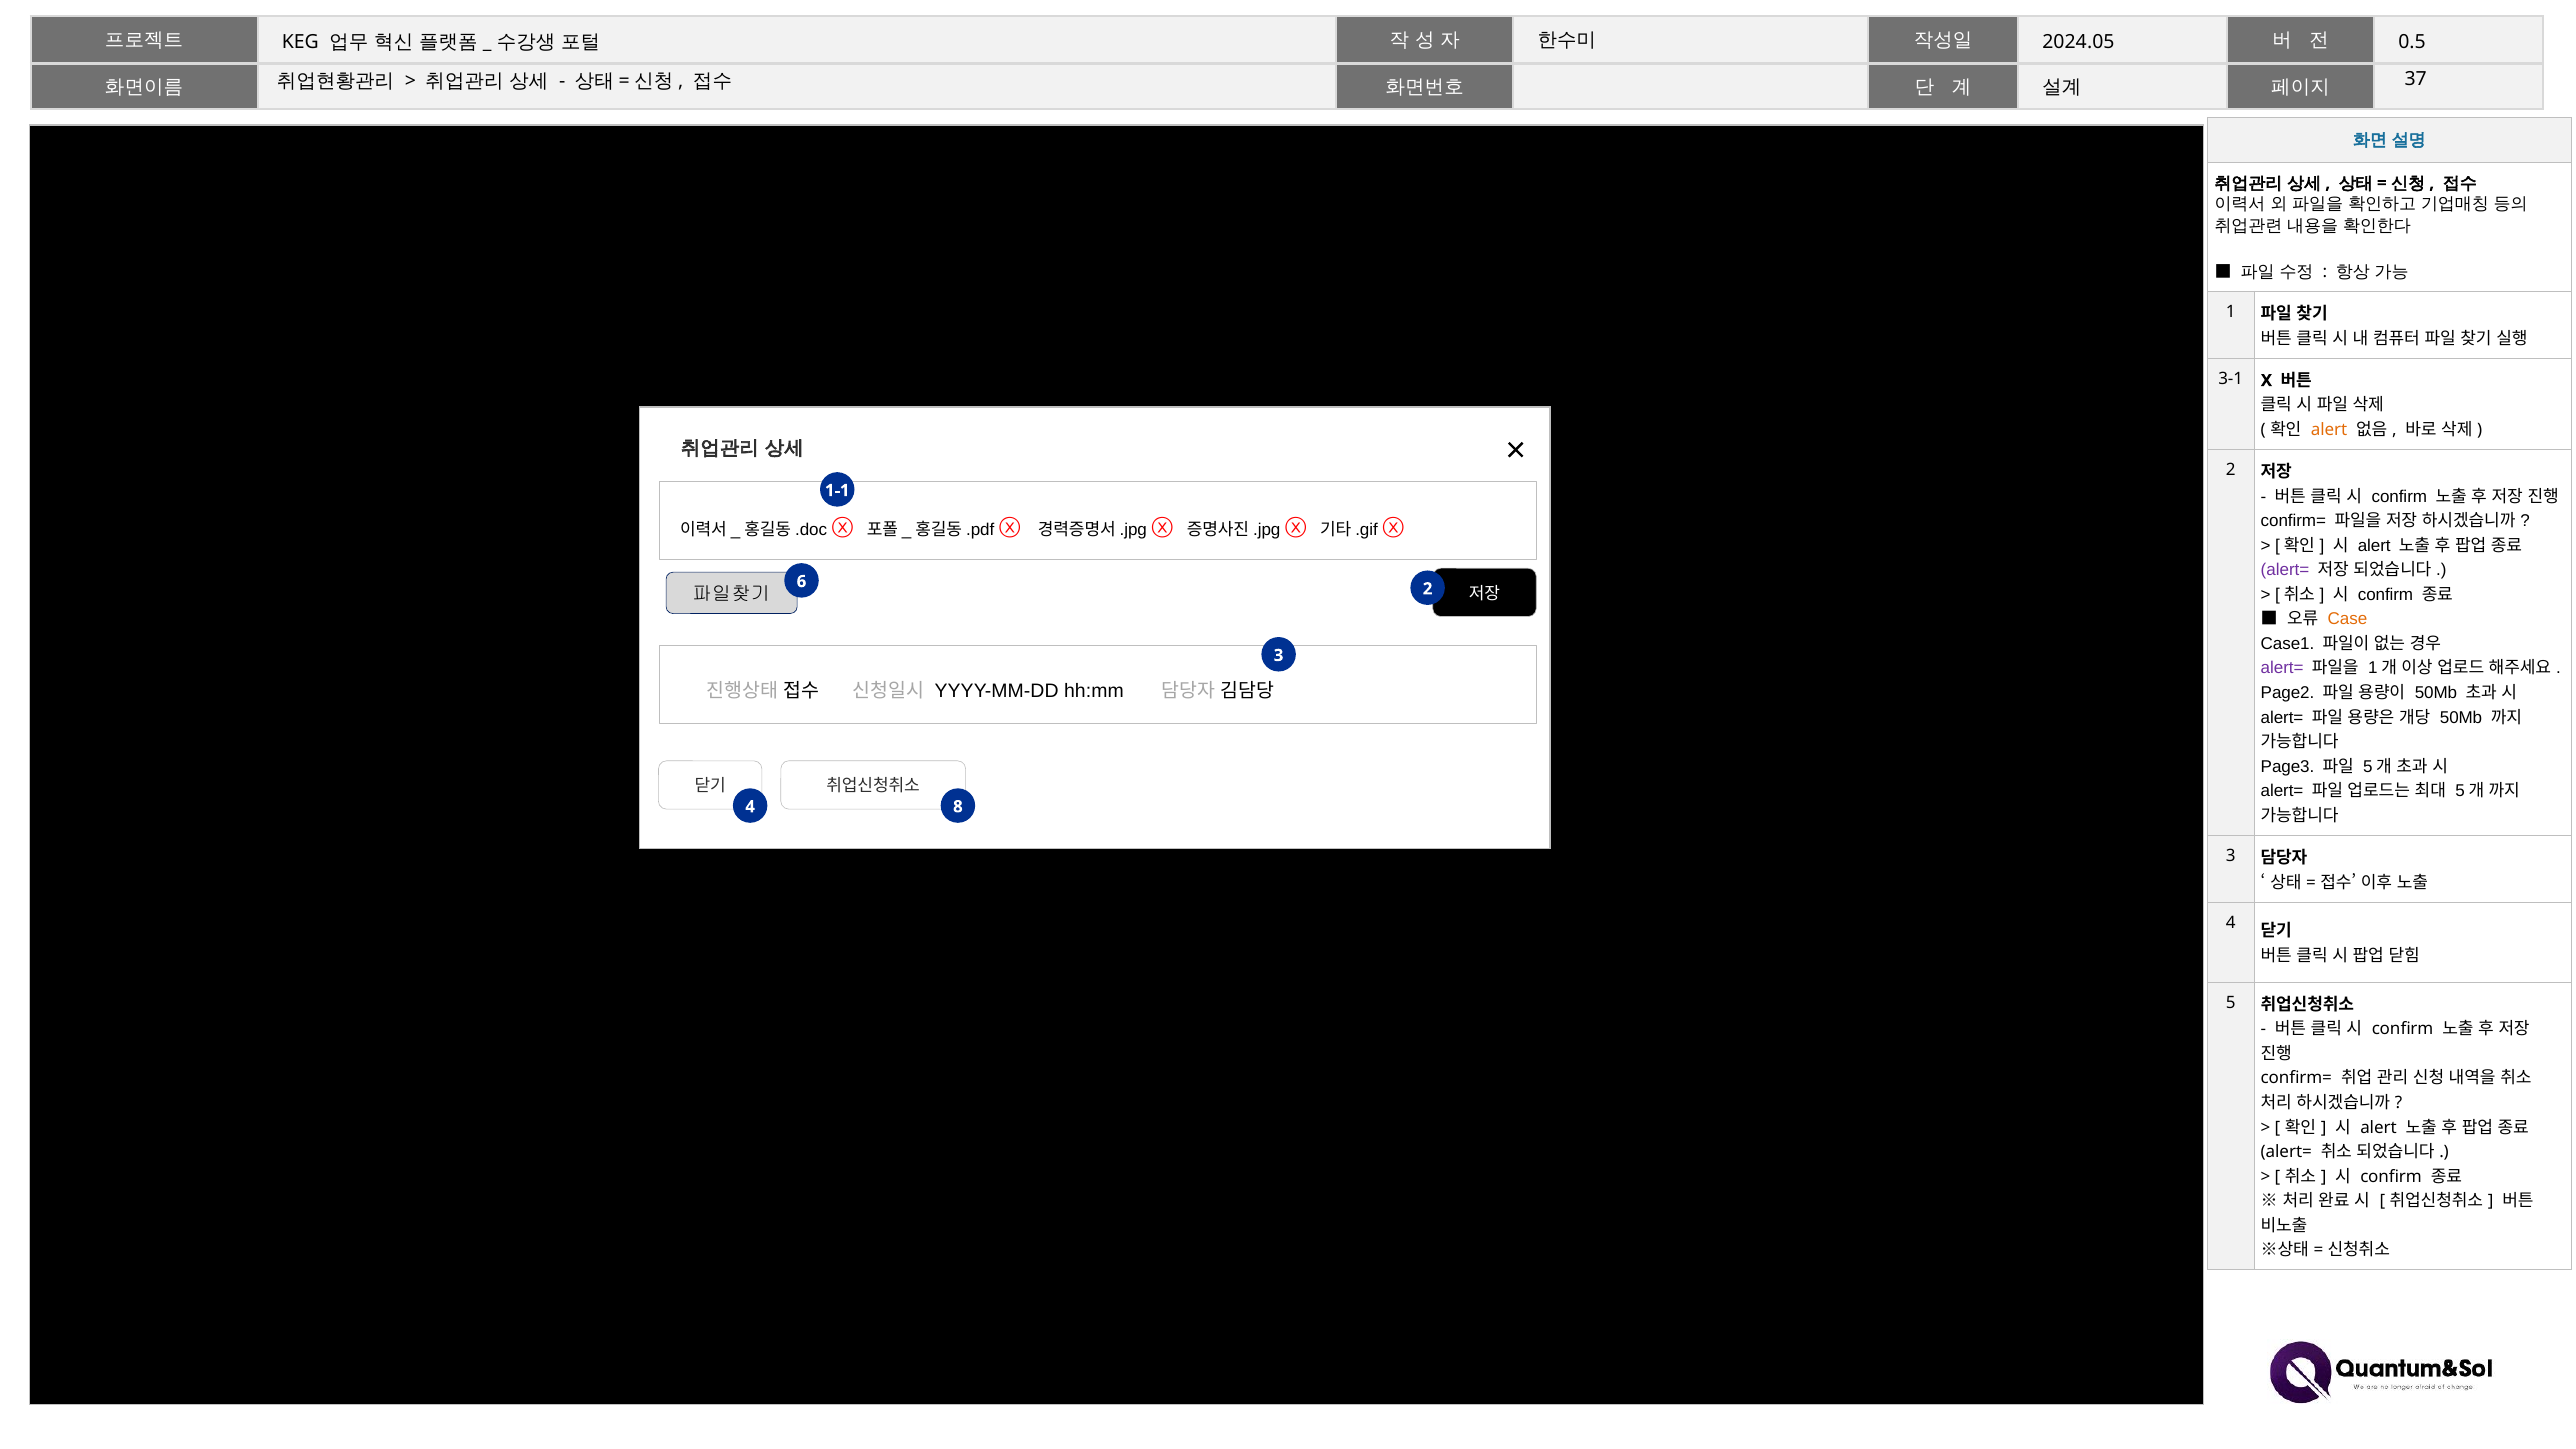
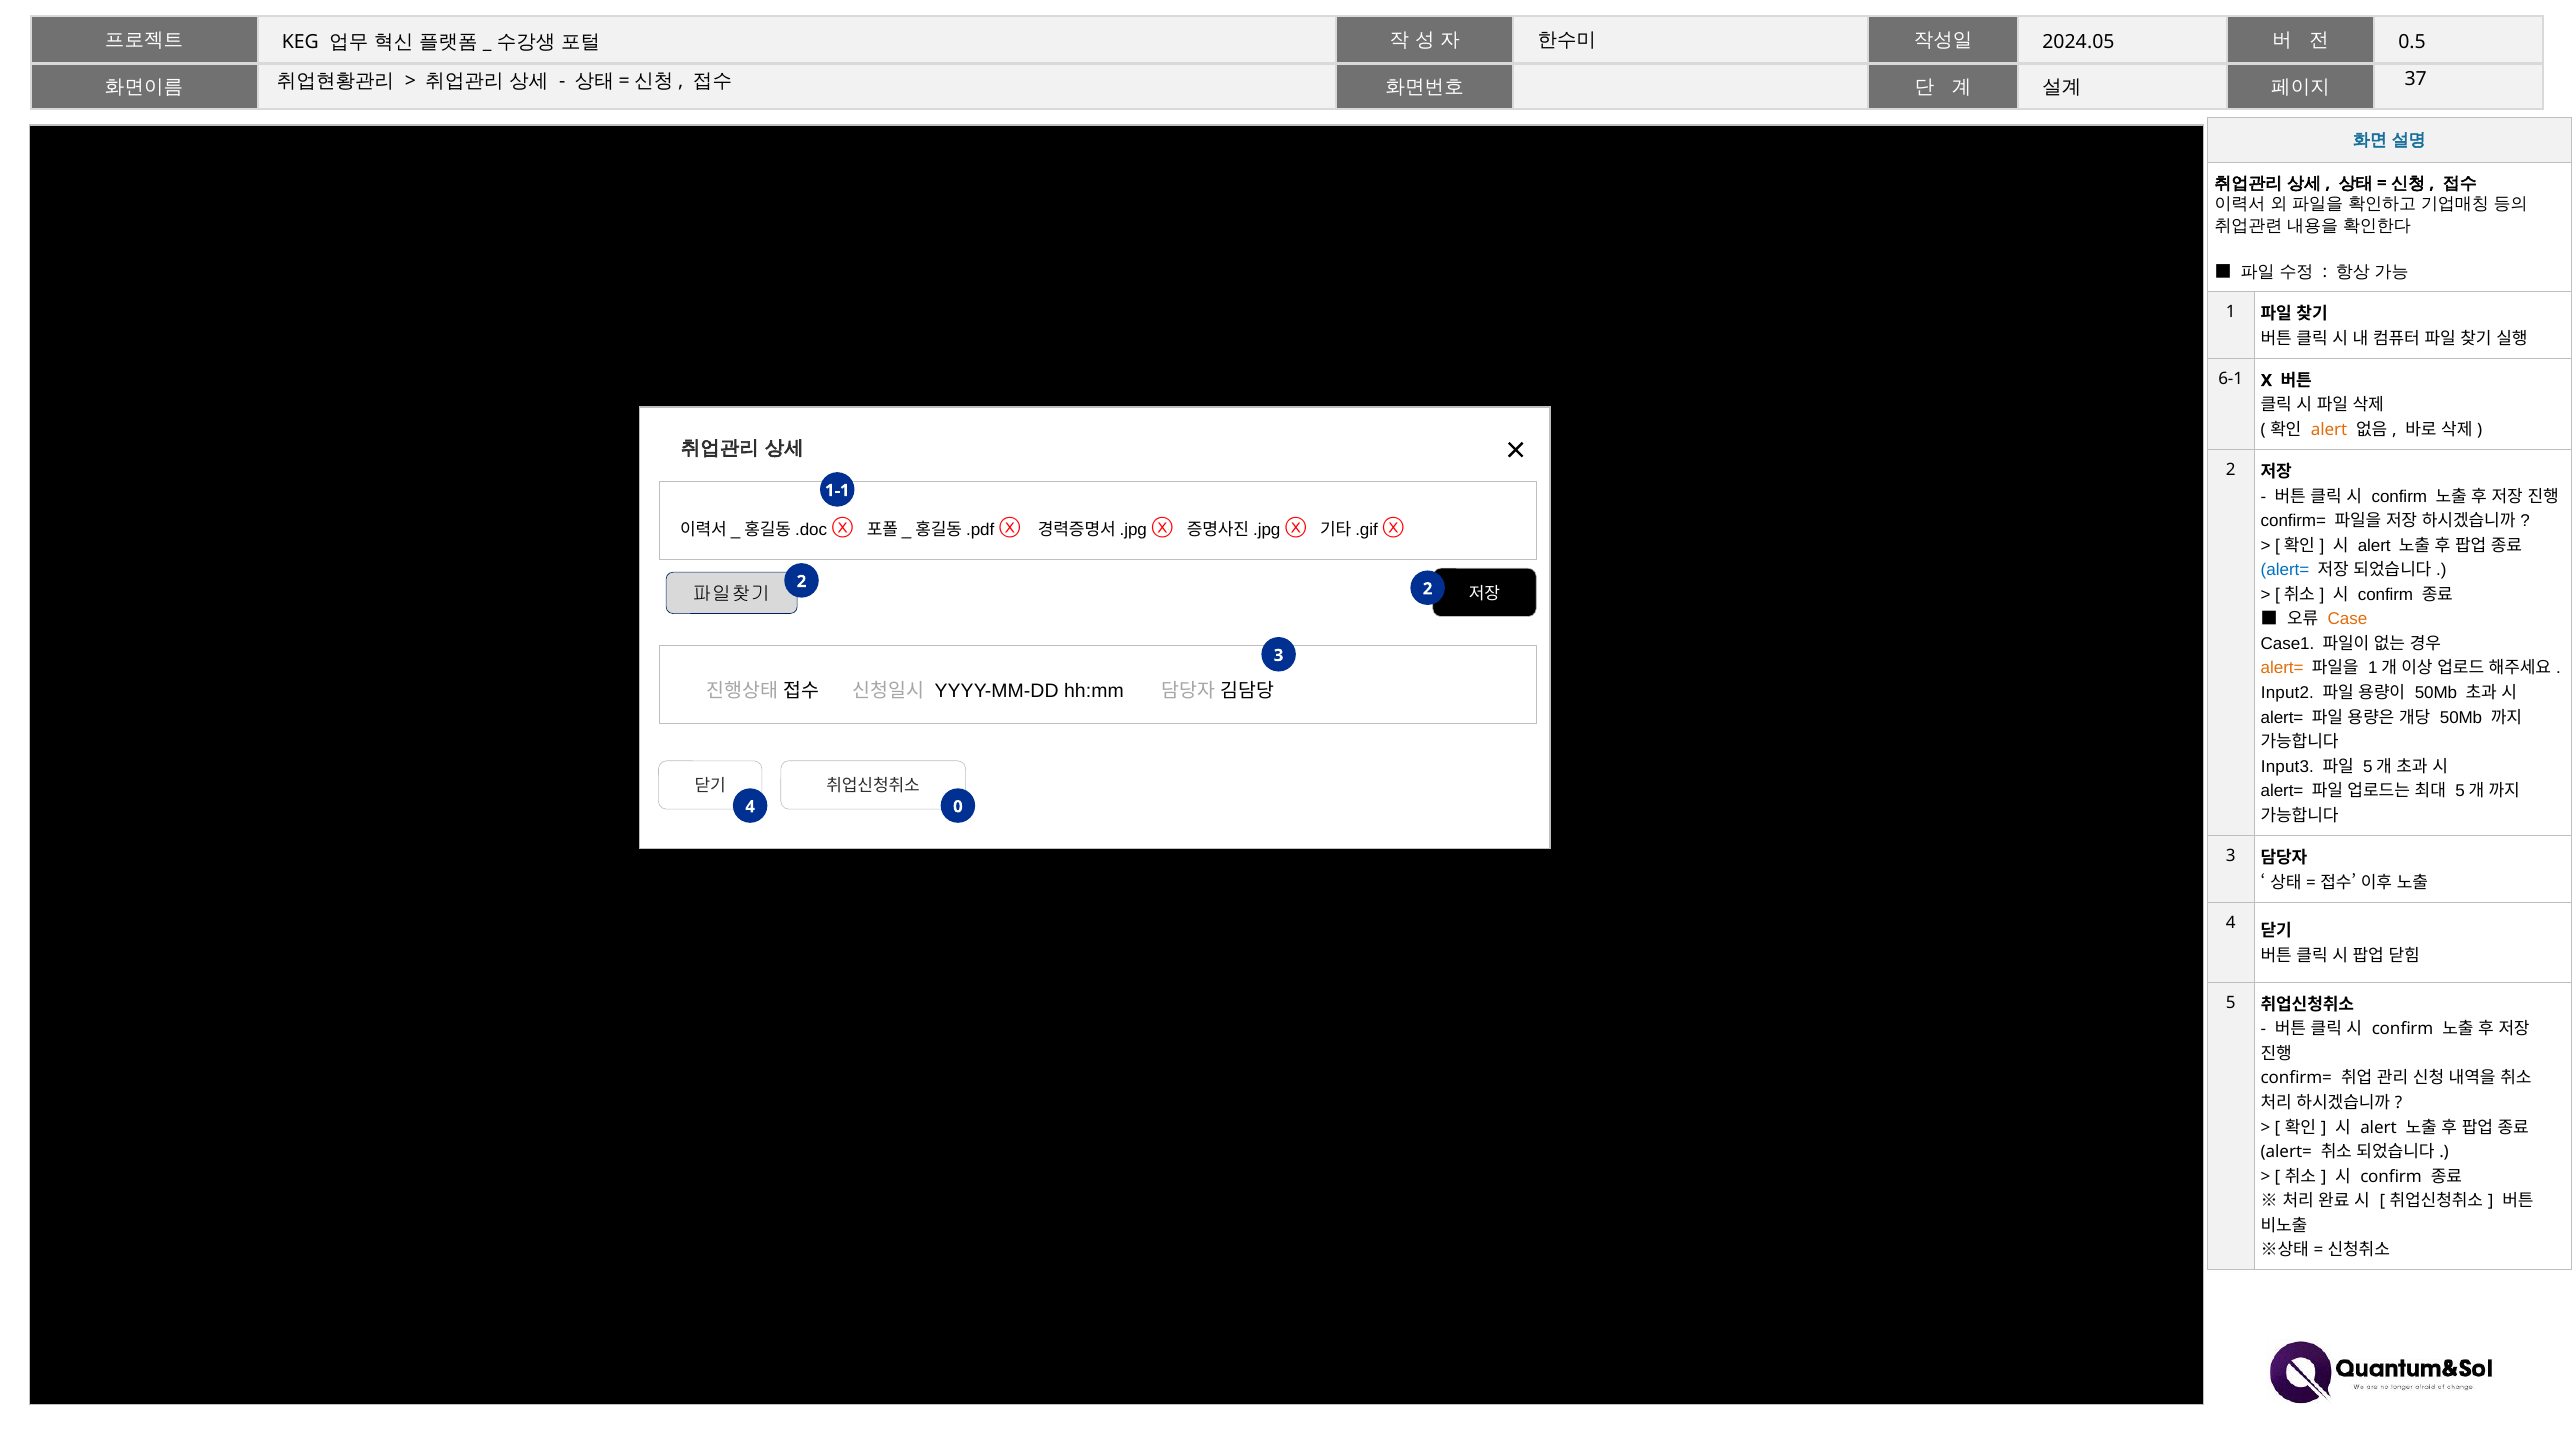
3-1: 3-1 -> 6-1 (2231, 379)
alert= colour: purple -> blue (2285, 570)
6: 6 -> 2 (802, 582)
alert= colour: purple -> orange (2282, 668)
Page2: Page2 -> Input2 (2287, 693)
Page3: Page3 -> Input3 (2287, 767)
8: 8 -> 0 (958, 807)
